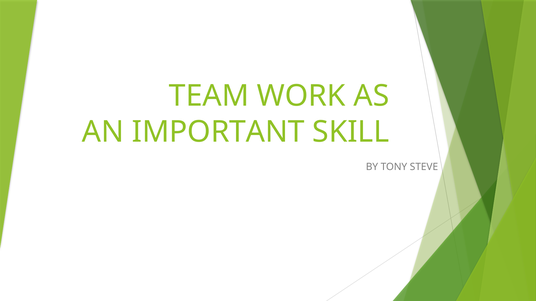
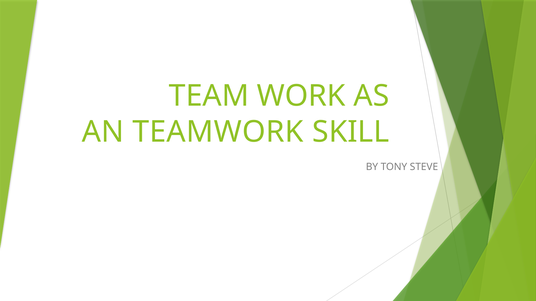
IMPORTANT: IMPORTANT -> TEAMWORK (218, 132)
